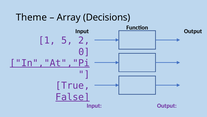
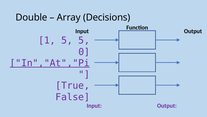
Theme: Theme -> Double (31, 17)
5 2: 2 -> 5 (84, 40)
False underline: present -> none (73, 97)
